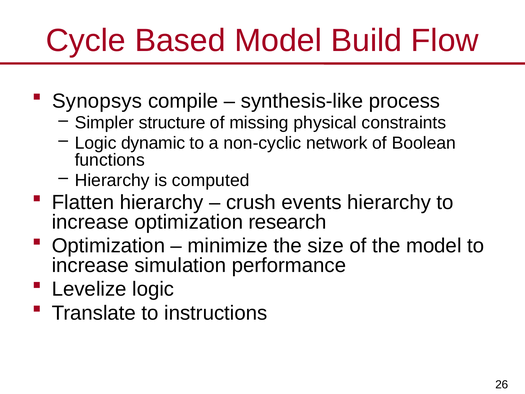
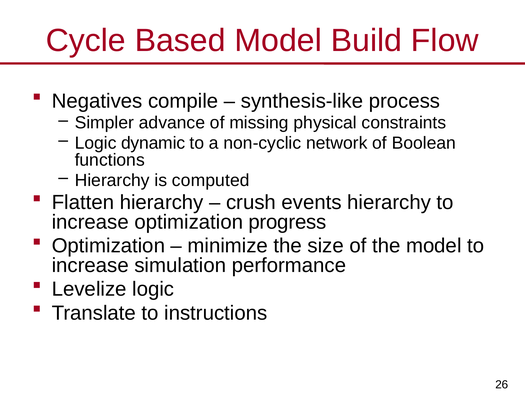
Synopsys: Synopsys -> Negatives (97, 101)
structure: structure -> advance (172, 123)
research: research -> progress (287, 222)
